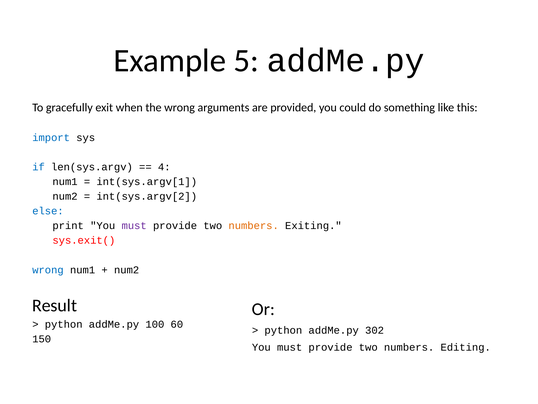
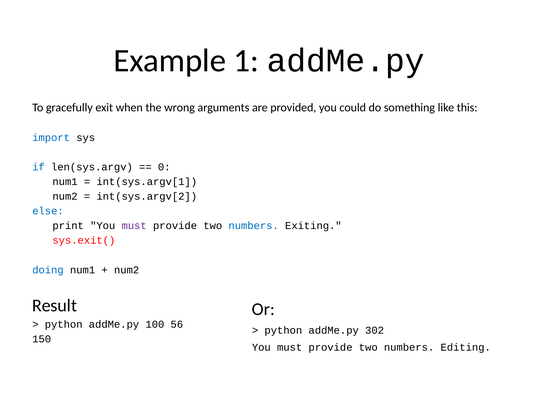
5: 5 -> 1 (246, 61)
4: 4 -> 0 (164, 167)
numbers colour: orange -> blue (254, 226)
wrong: wrong -> doing (48, 270)
60: 60 -> 56 (177, 324)
